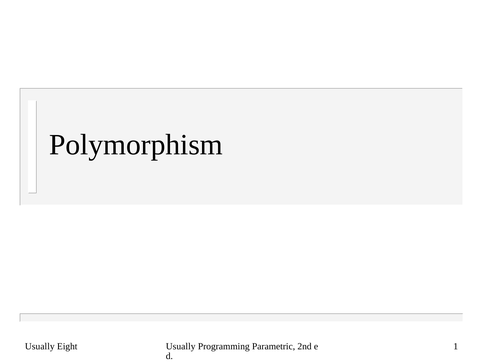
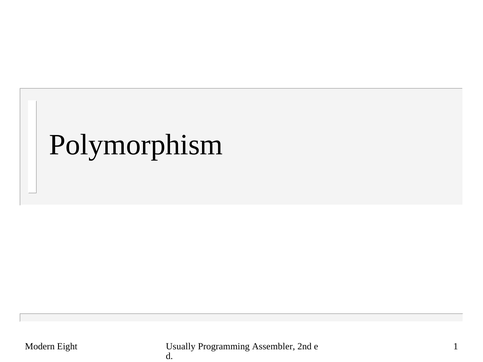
Usually: Usually -> Modern (40, 347)
Parametric: Parametric -> Assembler (274, 347)
